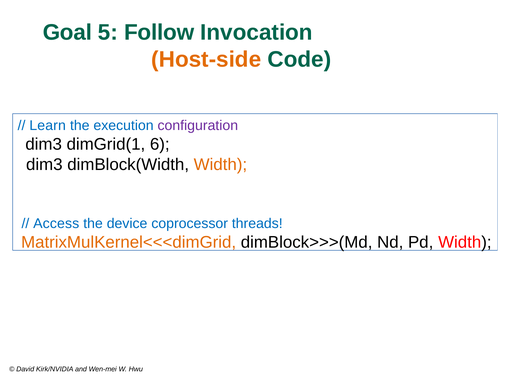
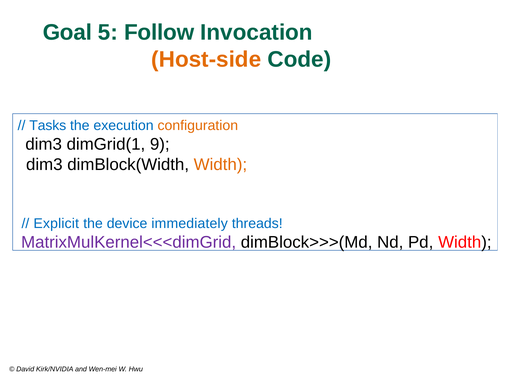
Learn: Learn -> Tasks (48, 126)
configuration colour: purple -> orange (198, 126)
6: 6 -> 9 (160, 145)
Access: Access -> Explicit (56, 224)
coprocessor: coprocessor -> immediately (190, 224)
MatrixMulKernel<<<dimGrid colour: orange -> purple (129, 242)
